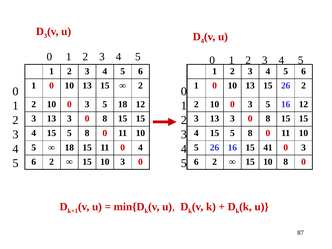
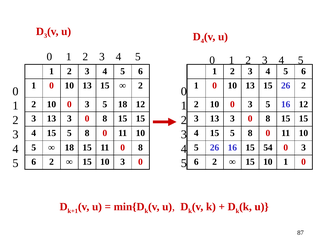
11 0 4: 4 -> 8 (140, 147)
41: 41 -> 54 (268, 147)
10 8: 8 -> 1 (286, 162)
